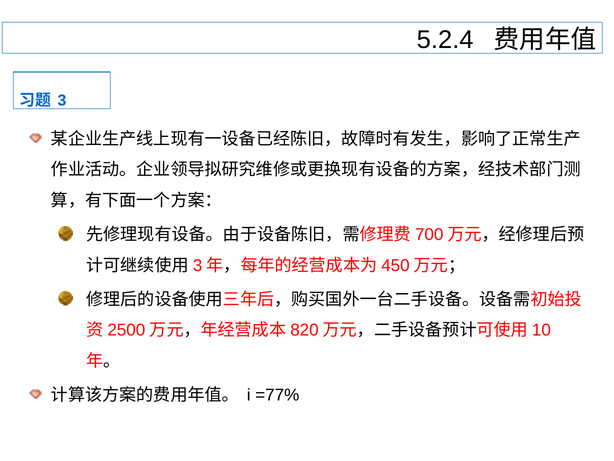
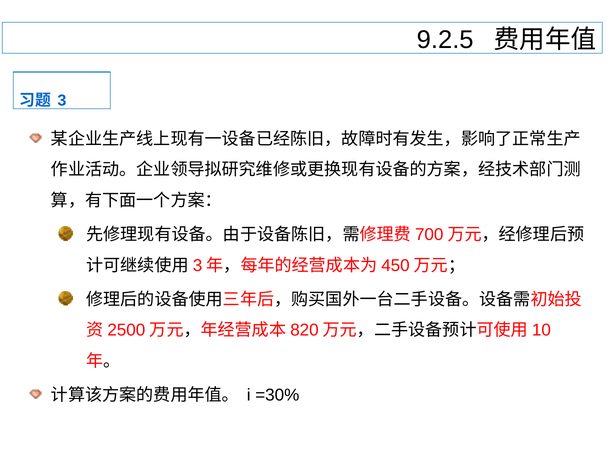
5.2.4: 5.2.4 -> 9.2.5 (445, 40)
=77%: =77% -> =30% (277, 395)
